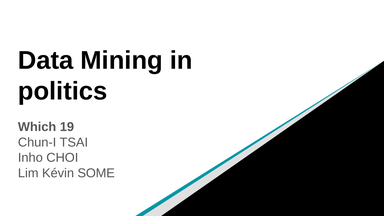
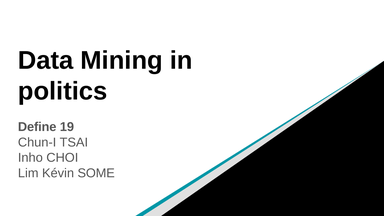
Which: Which -> Define (37, 127)
